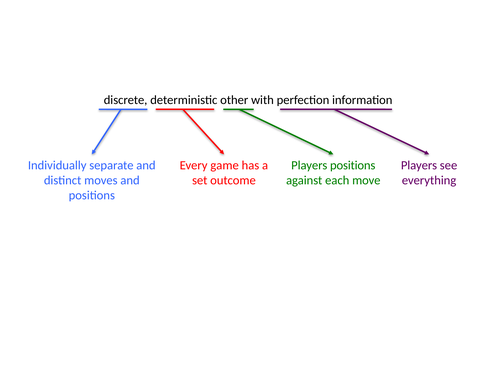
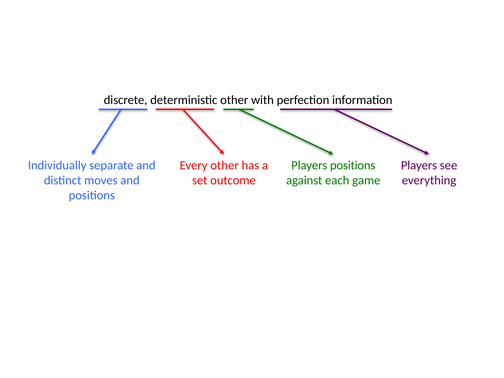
Every game: game -> other (225, 165)
move: move -> game (366, 180)
